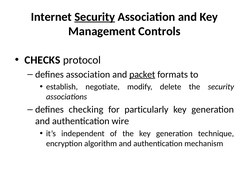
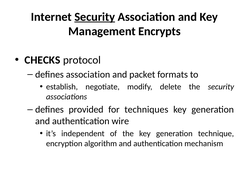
Controls: Controls -> Encrypts (160, 31)
packet underline: present -> none (142, 74)
checking: checking -> provided (86, 109)
particularly: particularly -> techniques (146, 109)
